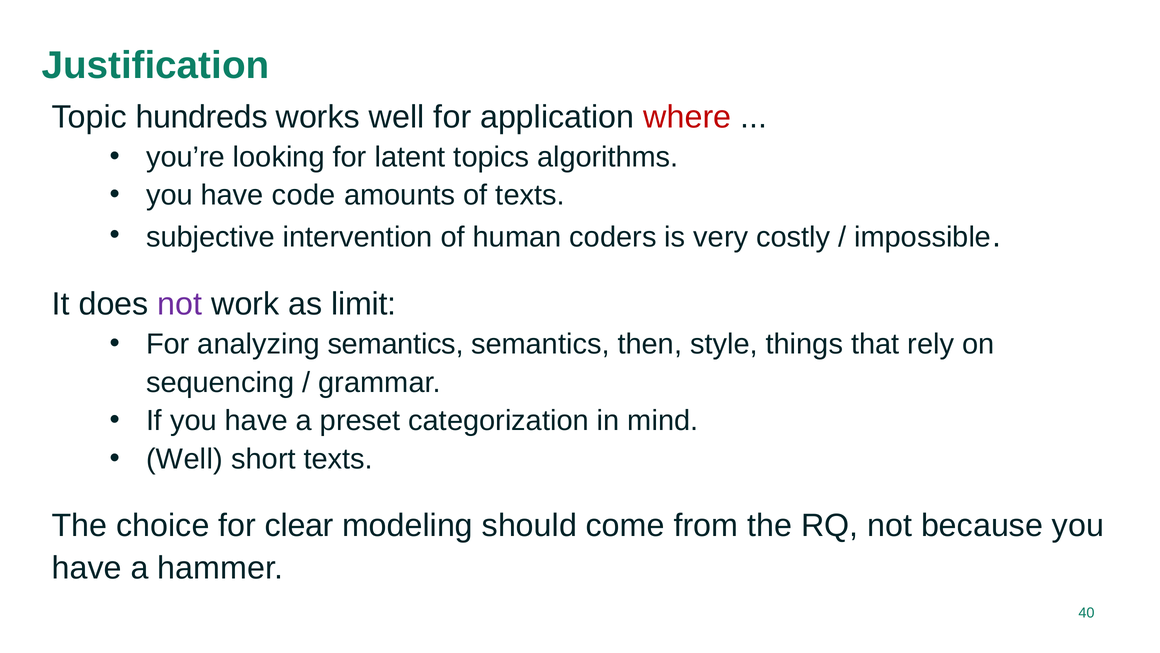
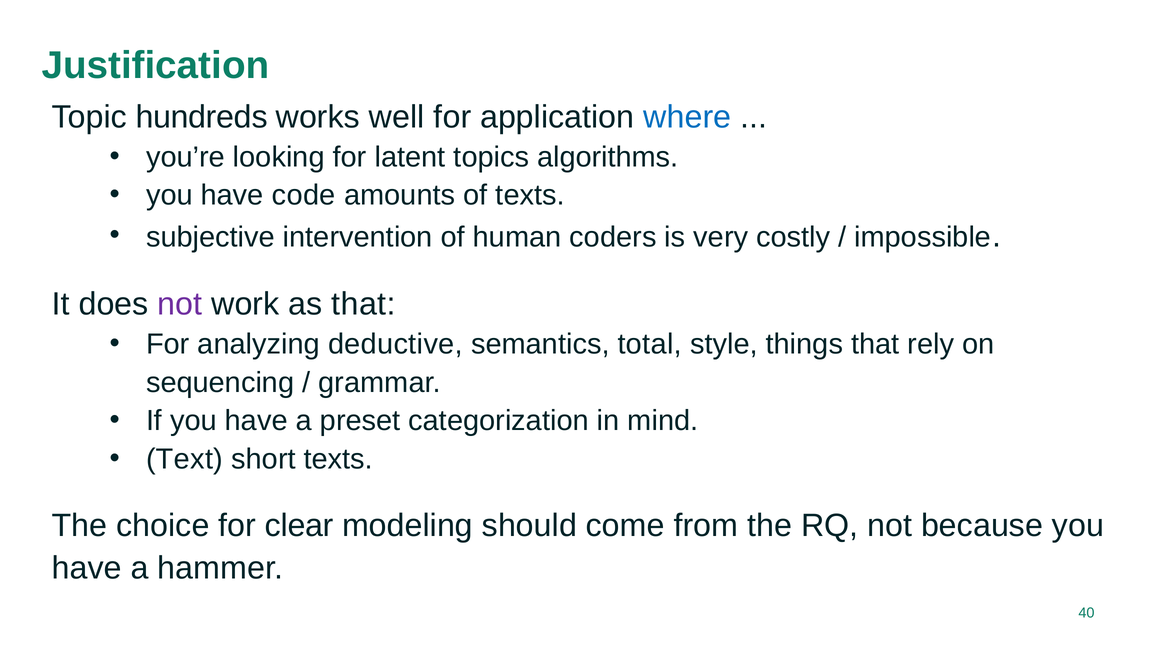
where colour: red -> blue (687, 117)
as limit: limit -> that (363, 304)
analyzing semantics: semantics -> deductive (395, 344)
then: then -> total (650, 344)
Well: Well -> Text (185, 459)
